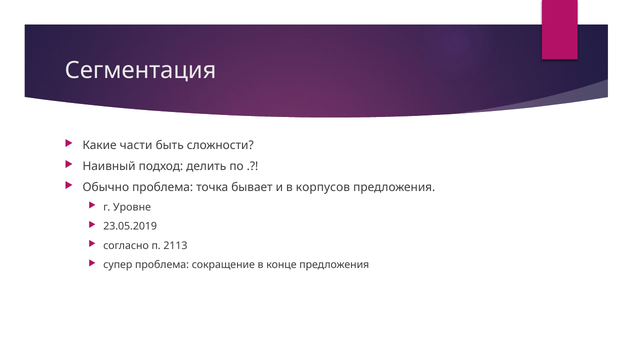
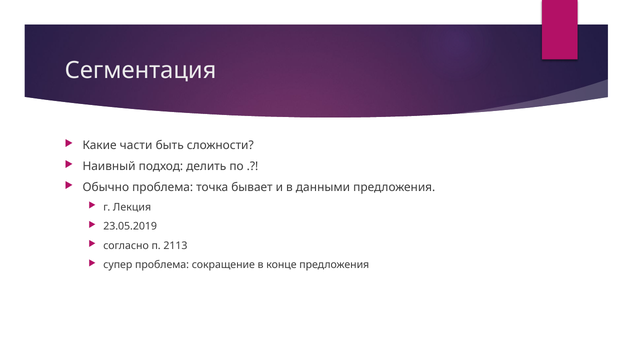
корпусов: корпусов -> данными (323, 187)
Уровне: Уровне -> Лекция (132, 207)
